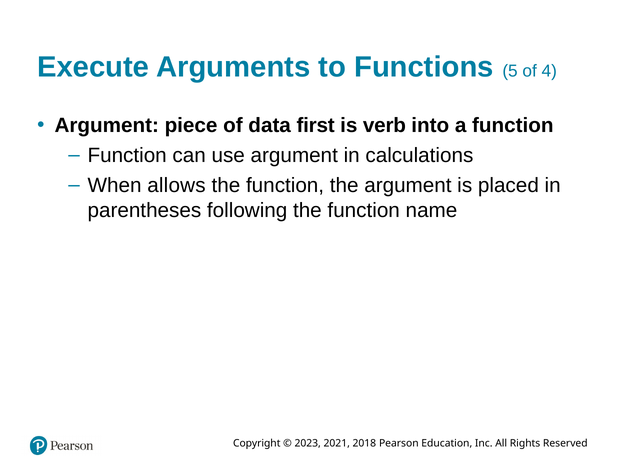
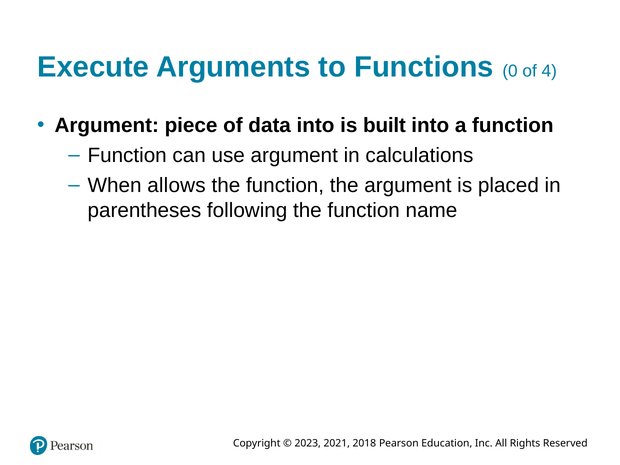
5: 5 -> 0 (510, 71)
data first: first -> into (316, 126)
verb: verb -> built (384, 126)
